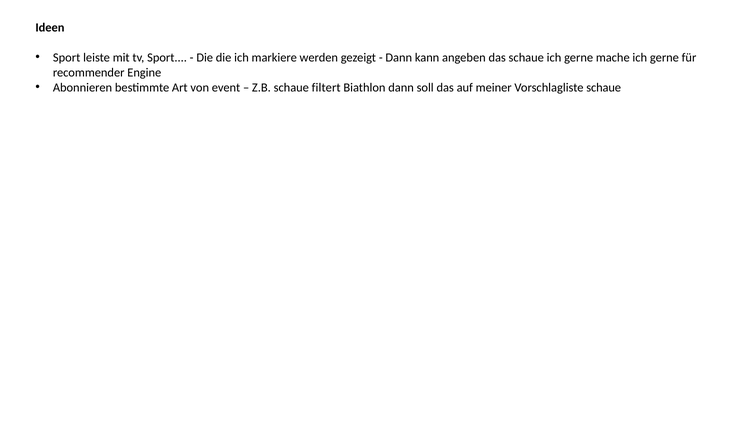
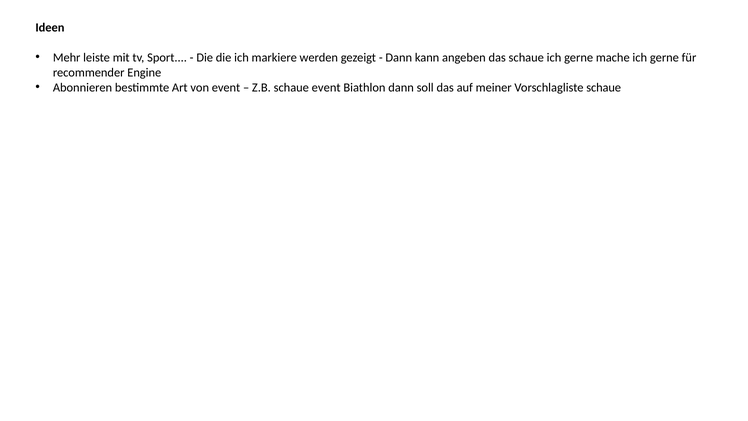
Sport: Sport -> Mehr (67, 57)
schaue filtert: filtert -> event (326, 87)
